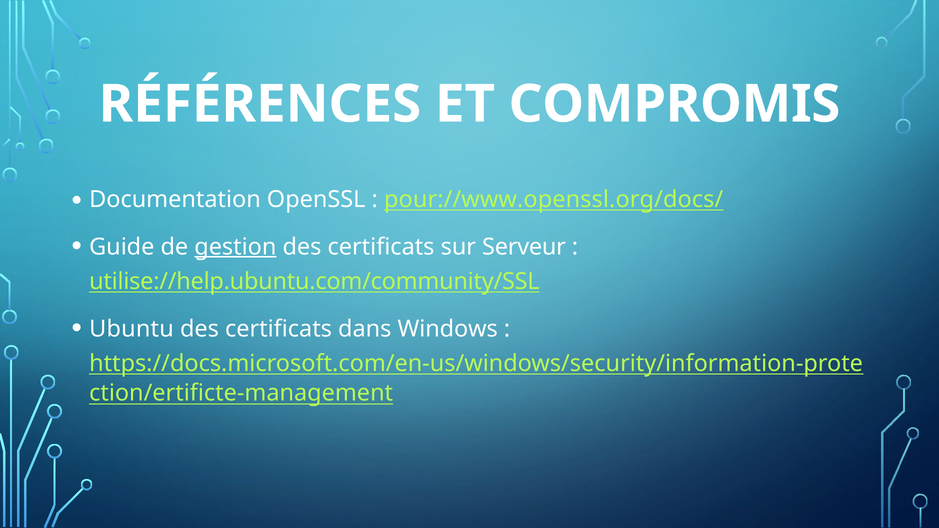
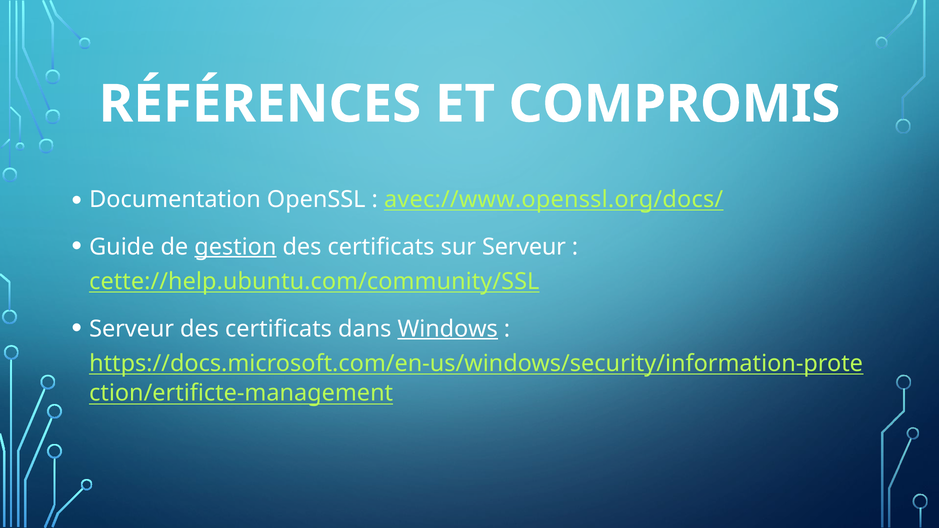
pour://www.openssl.org/docs/: pour://www.openssl.org/docs/ -> avec://www.openssl.org/docs/ (554, 199)
utilise://help.ubuntu.com/community/SSL: utilise://help.ubuntu.com/community/SSL -> cette://help.ubuntu.com/community/SSL (314, 281)
Ubuntu: Ubuntu -> Serveur (132, 329)
Windows underline: none -> present (448, 329)
